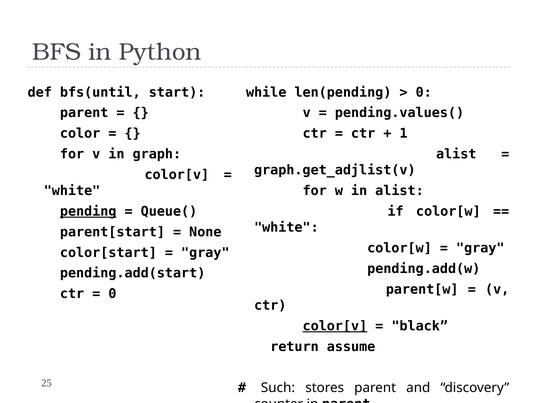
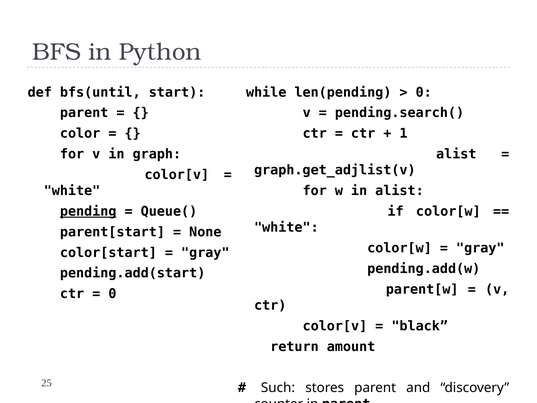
pending.values(: pending.values( -> pending.search( (399, 113)
color[v underline: present -> none (335, 326)
assume: assume -> amount (351, 346)
